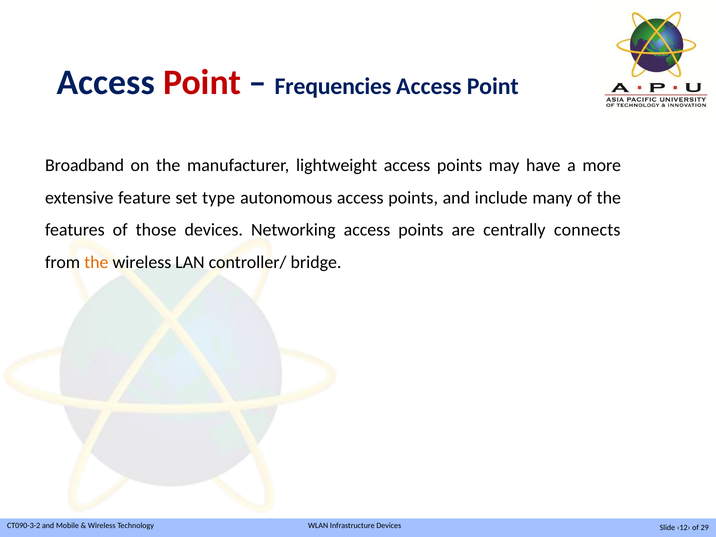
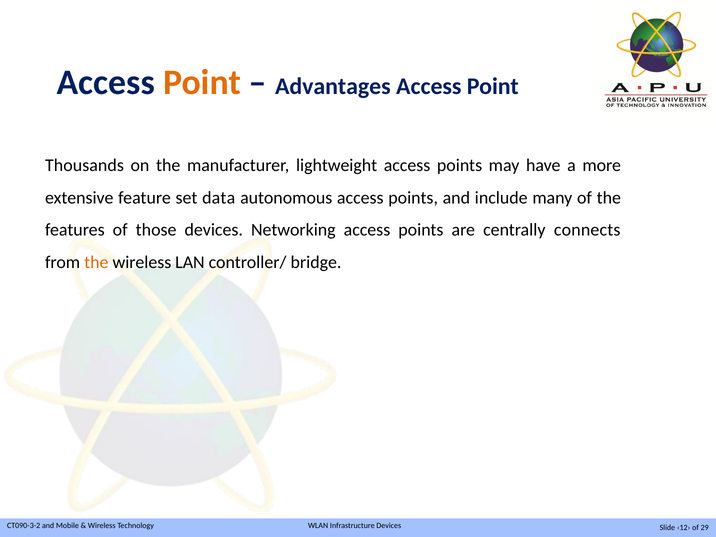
Point colour: red -> orange (202, 82)
Frequencies: Frequencies -> Advantages (333, 86)
Broadband: Broadband -> Thousands (84, 165)
type: type -> data (219, 198)
